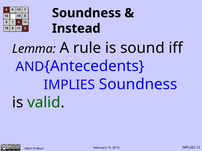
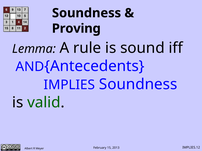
Instead: Instead -> Proving (76, 29)
